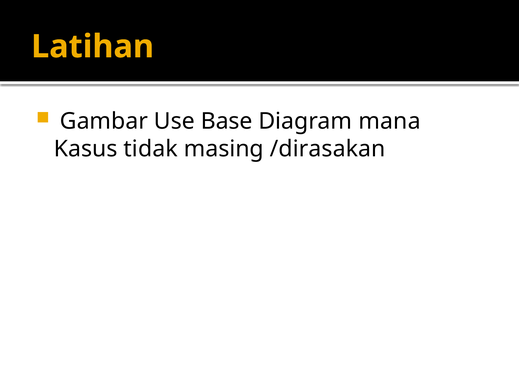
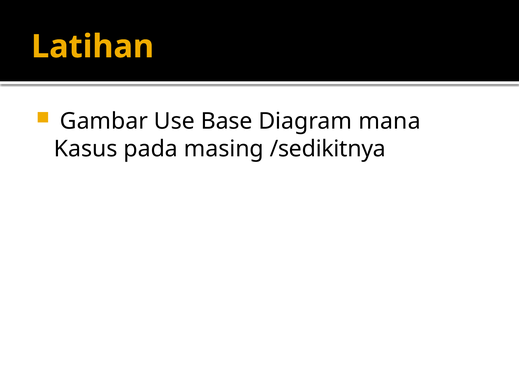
tidak: tidak -> pada (151, 149)
/dirasakan: /dirasakan -> /sedikitnya (328, 149)
